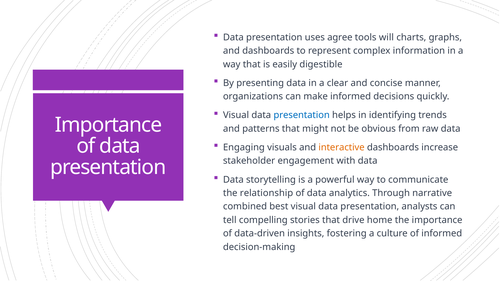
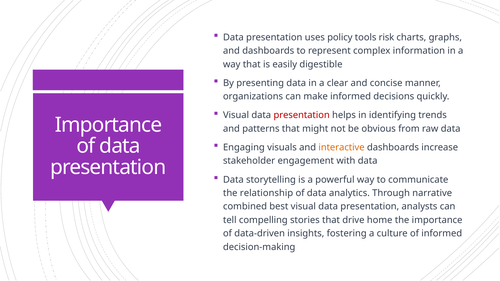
agree: agree -> policy (340, 37)
will: will -> risk (386, 37)
presentation colour: blue -> red (302, 115)
